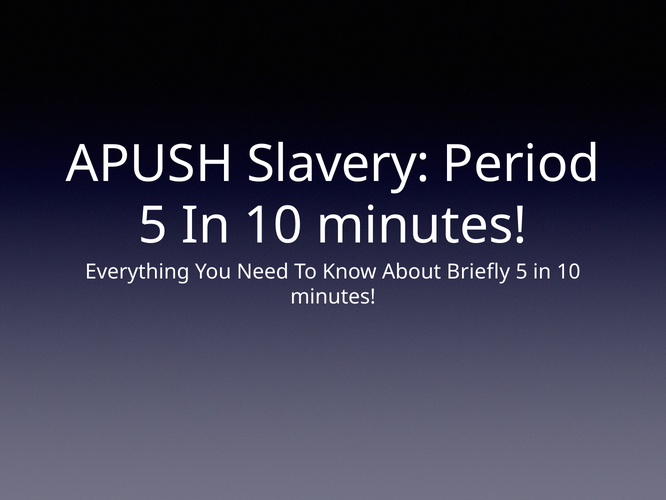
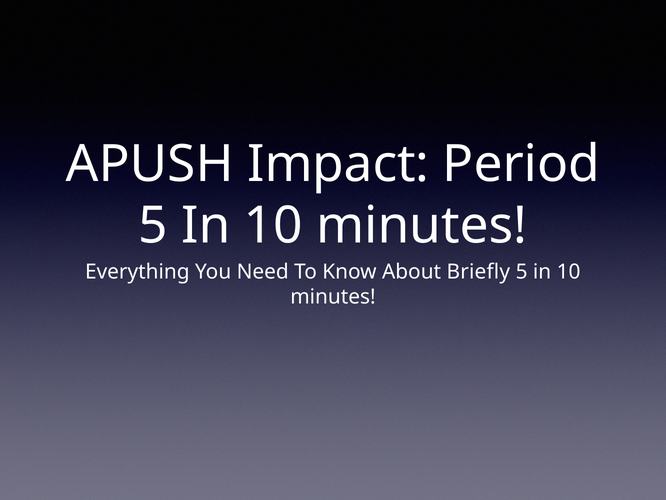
Slavery: Slavery -> Impact (338, 164)
